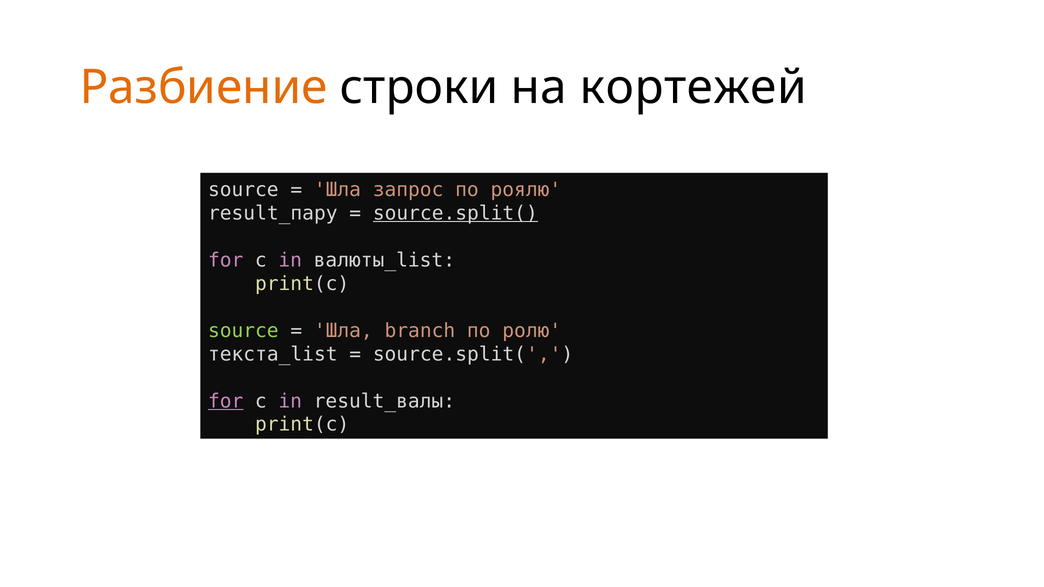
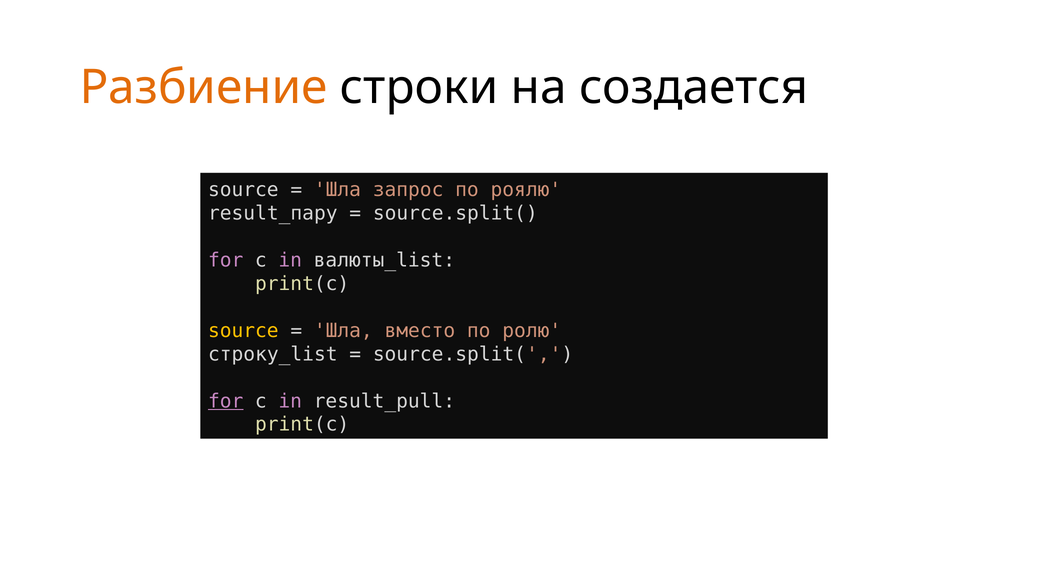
кортежей: кортежей -> создается (694, 88)
source.split( underline: present -> none (455, 213)
source colour: light green -> yellow (243, 331)
branch: branch -> вместо (420, 331)
текста_list: текста_list -> строку_list (273, 354)
result_валы: result_валы -> result_pull (384, 401)
